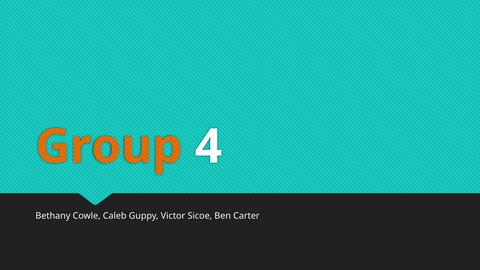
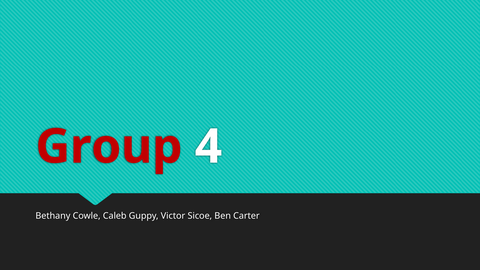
Group colour: orange -> red (109, 147)
